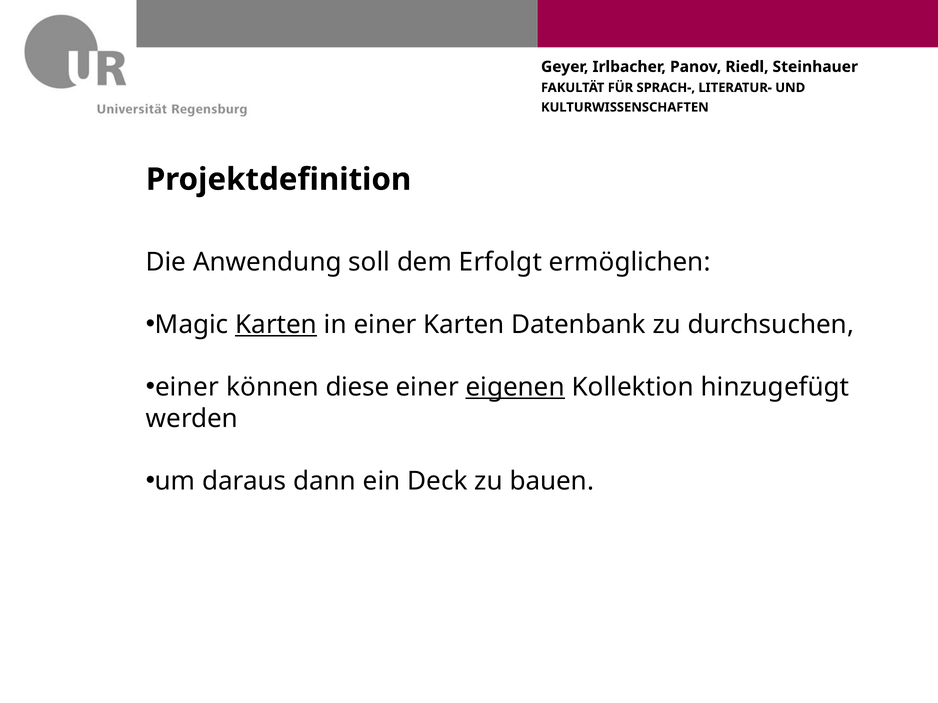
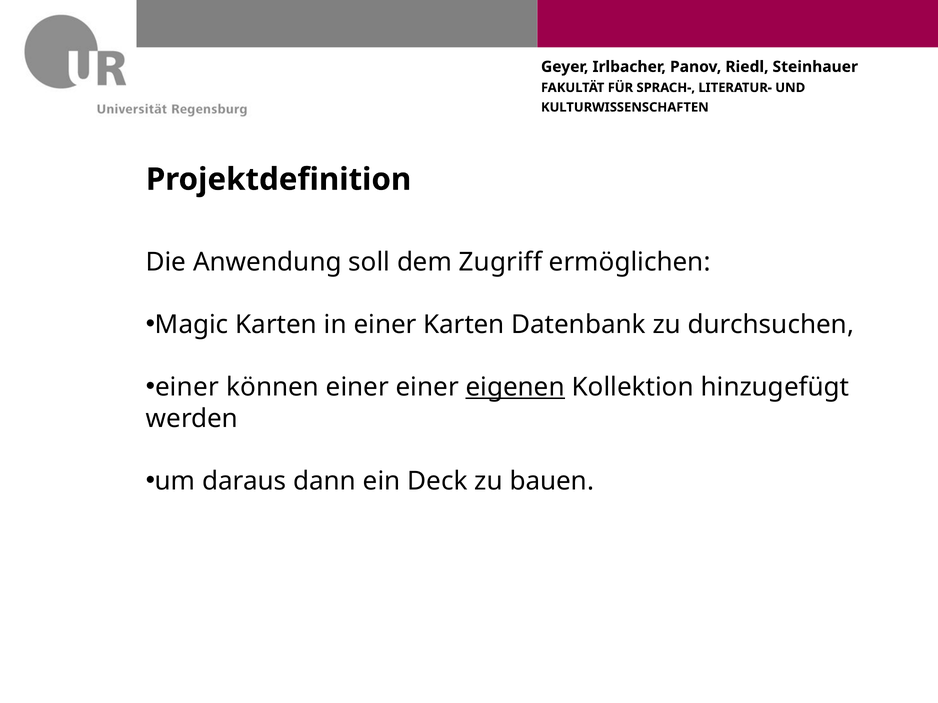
Erfolgt: Erfolgt -> Zugriff (500, 262)
Karten underline: present -> none (276, 325)
können diese: diese -> einer (357, 387)
